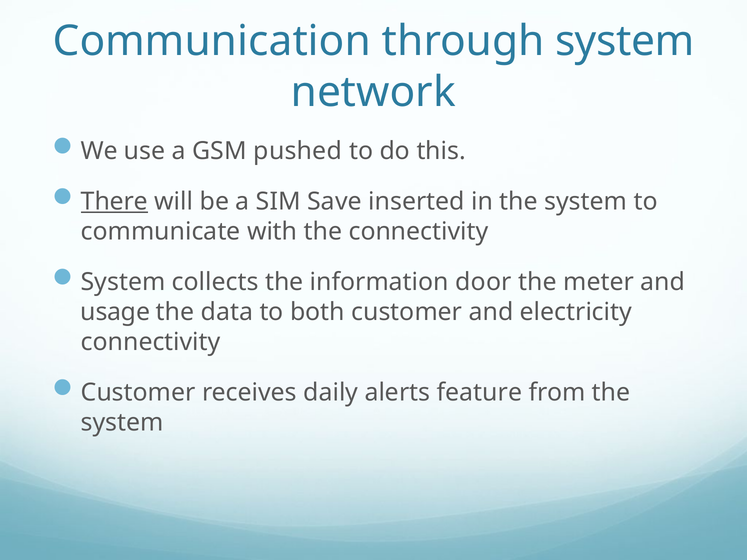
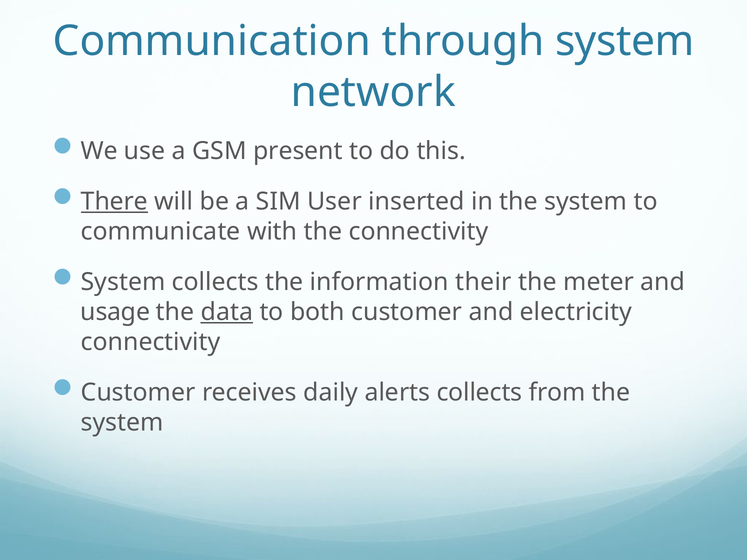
pushed: pushed -> present (298, 151)
Save: Save -> User (334, 202)
door: door -> their (483, 282)
data underline: none -> present (227, 312)
alerts feature: feature -> collects (480, 393)
